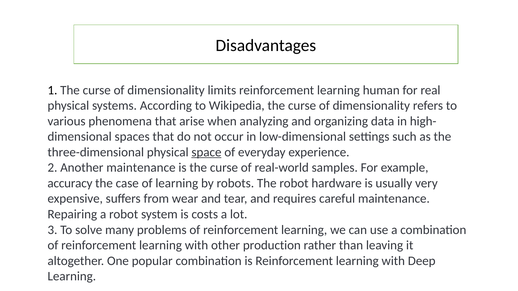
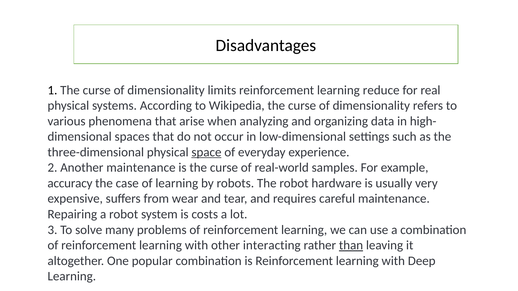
human: human -> reduce (381, 90)
production: production -> interacting (272, 246)
than underline: none -> present (351, 246)
